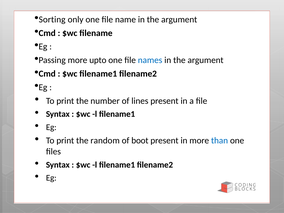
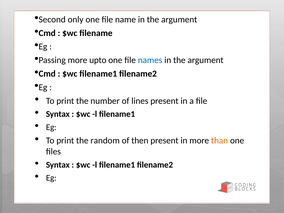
Sorting: Sorting -> Second (52, 19)
boot: boot -> then (140, 141)
than colour: blue -> orange (220, 141)
